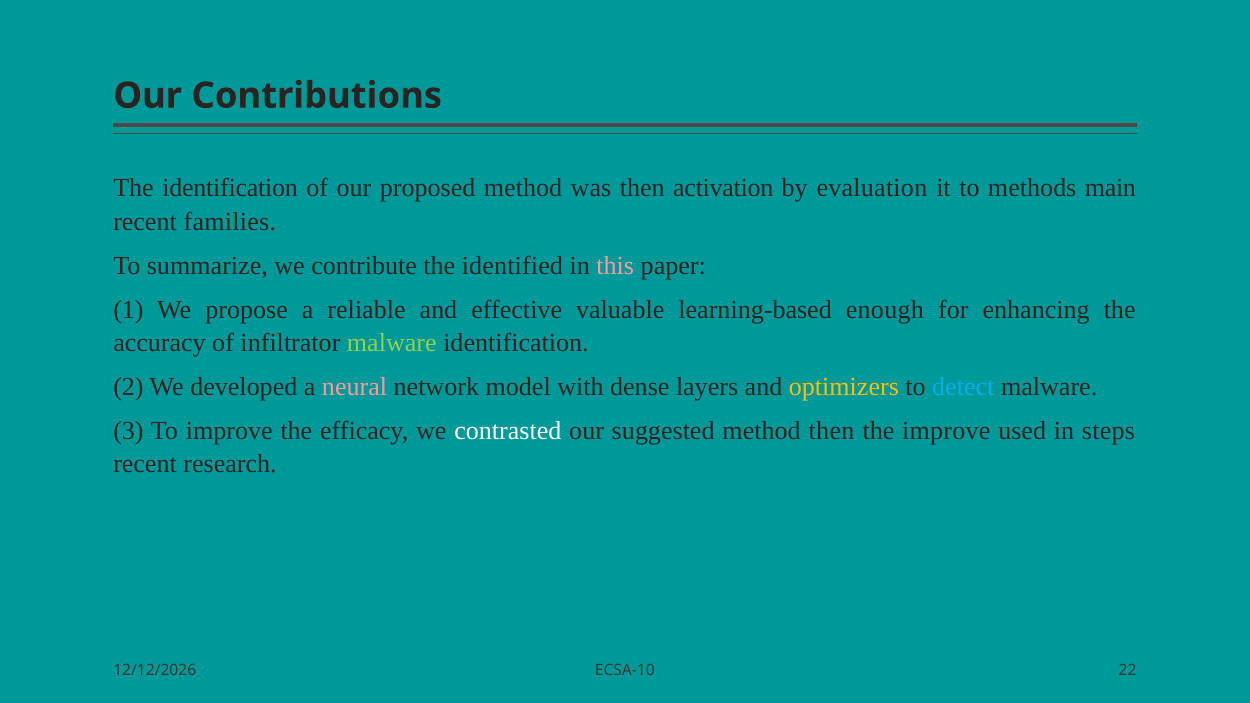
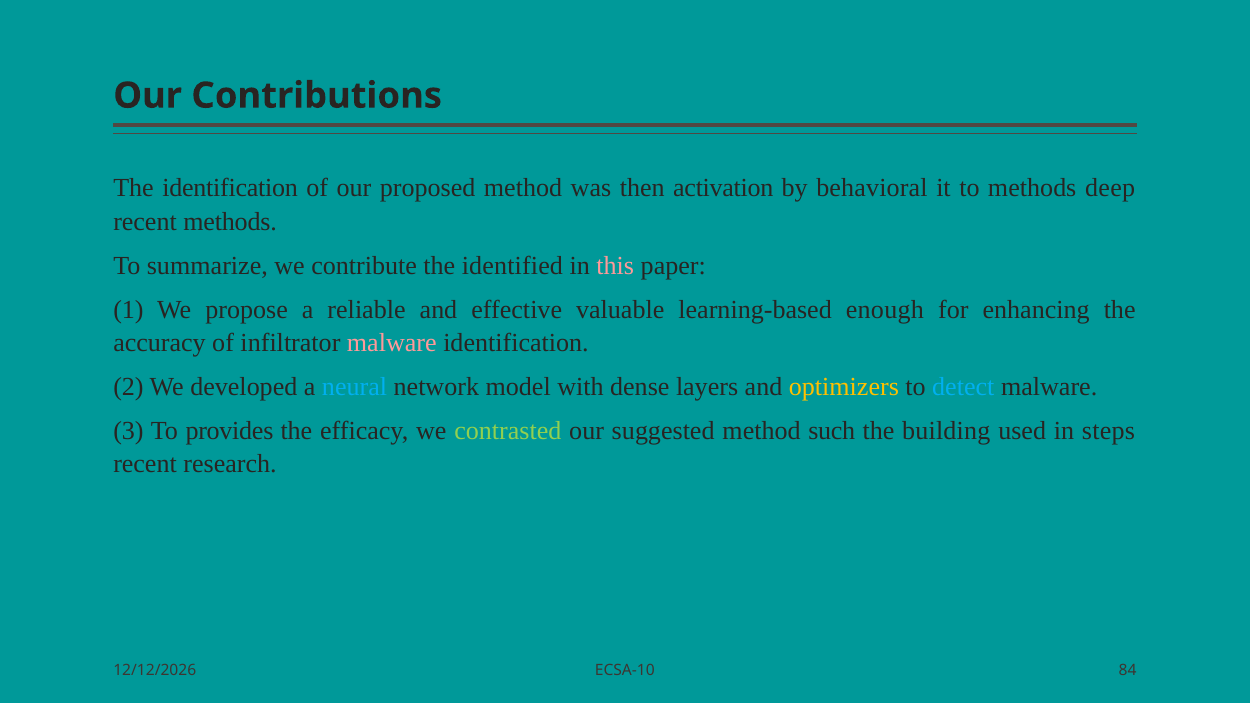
evaluation: evaluation -> behavioral (872, 188)
main: main -> deep (1110, 188)
recent families: families -> methods (230, 222)
malware colour: light green -> pink (392, 343)
neural colour: pink -> light blue (355, 387)
To improve: improve -> provides (229, 431)
contrasted colour: white -> light green (508, 431)
method then: then -> such (832, 431)
the improve: improve -> building (946, 431)
22: 22 -> 84 (1128, 670)
